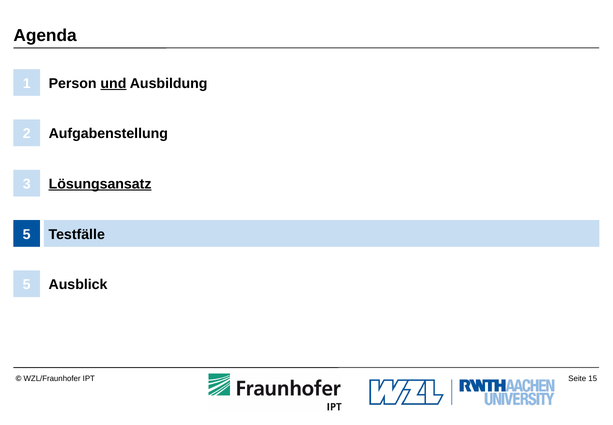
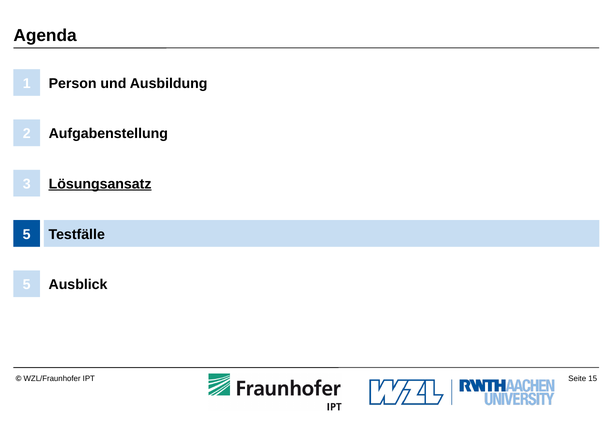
und underline: present -> none (113, 83)
